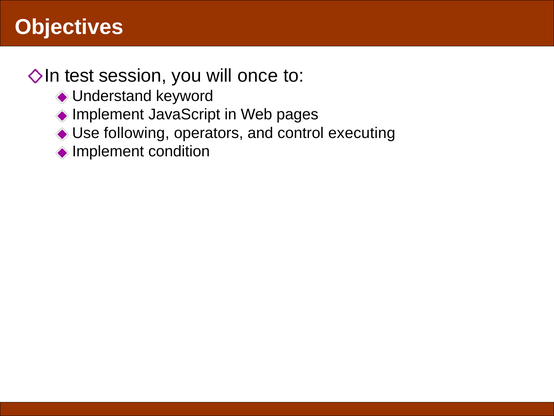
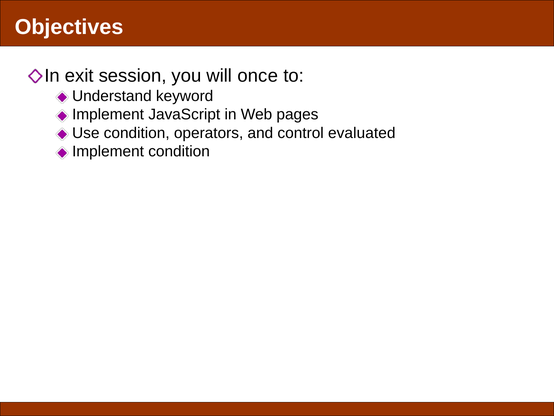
test: test -> exit (79, 76)
Use following: following -> condition (137, 133)
executing: executing -> evaluated (362, 133)
